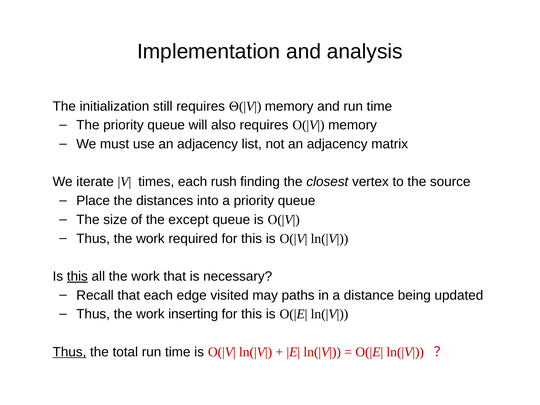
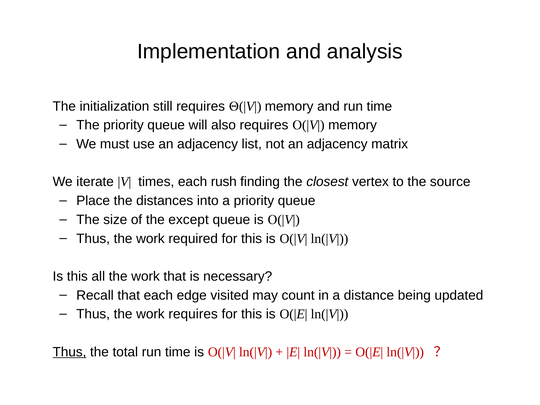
this underline: present -> none (77, 276)
paths: paths -> count (298, 295)
work inserting: inserting -> requires (193, 314)
